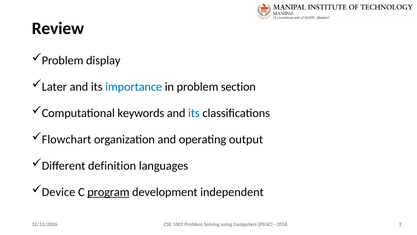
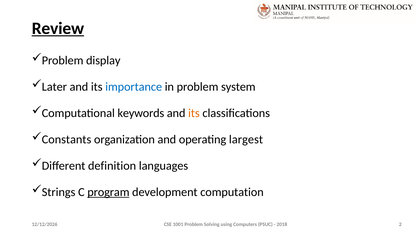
Review underline: none -> present (58, 28)
section: section -> system (238, 87)
its colour: blue -> orange (194, 113)
Flowchart: Flowchart -> Constants (67, 139)
output: output -> largest (246, 139)
Device: Device -> Strings (59, 192)
independent: independent -> computation (232, 192)
